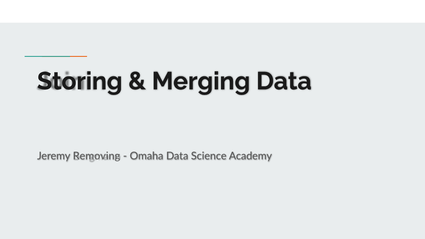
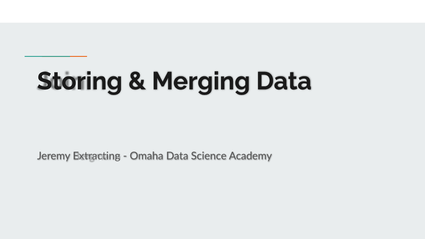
Removing: Removing -> Extracting (97, 156)
